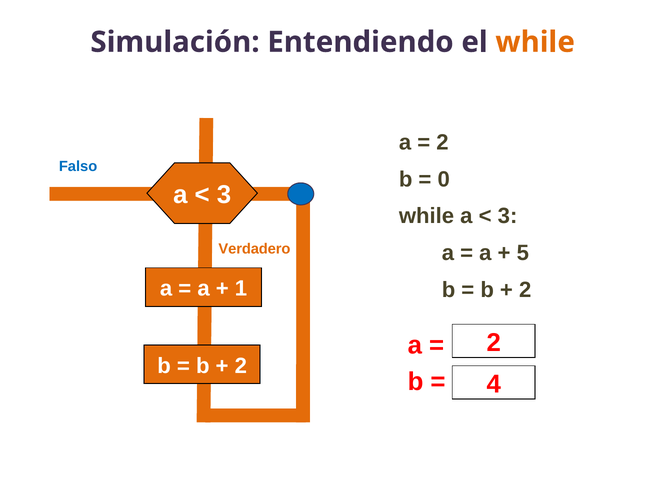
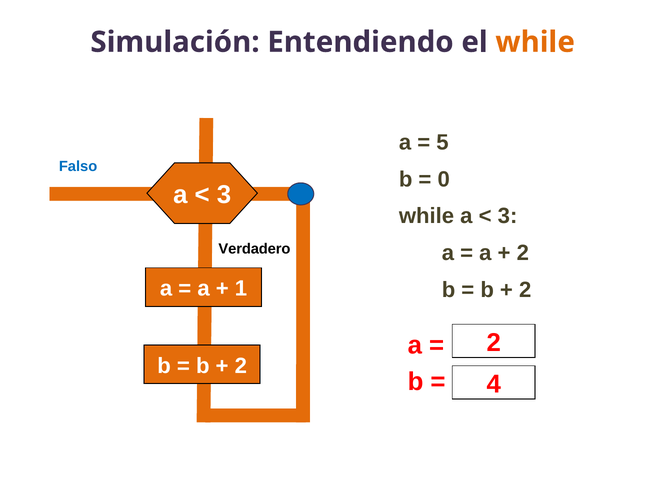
2: 2 -> 5 (442, 143)
Verdadero colour: orange -> black (254, 249)
5: 5 -> 2 (523, 253)
